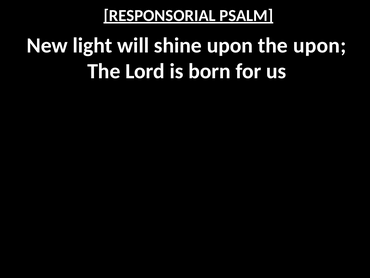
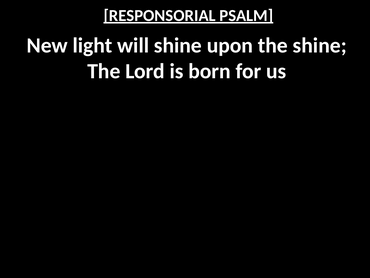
the upon: upon -> shine (320, 45)
